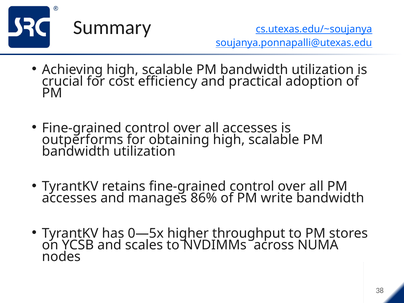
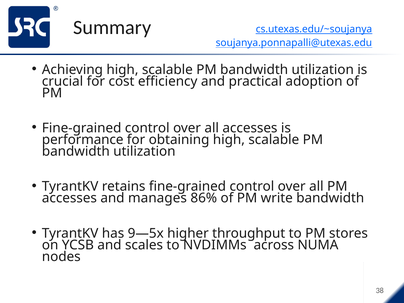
outperforms: outperforms -> performance (83, 140)
0—5x: 0—5x -> 9—5x (146, 233)
